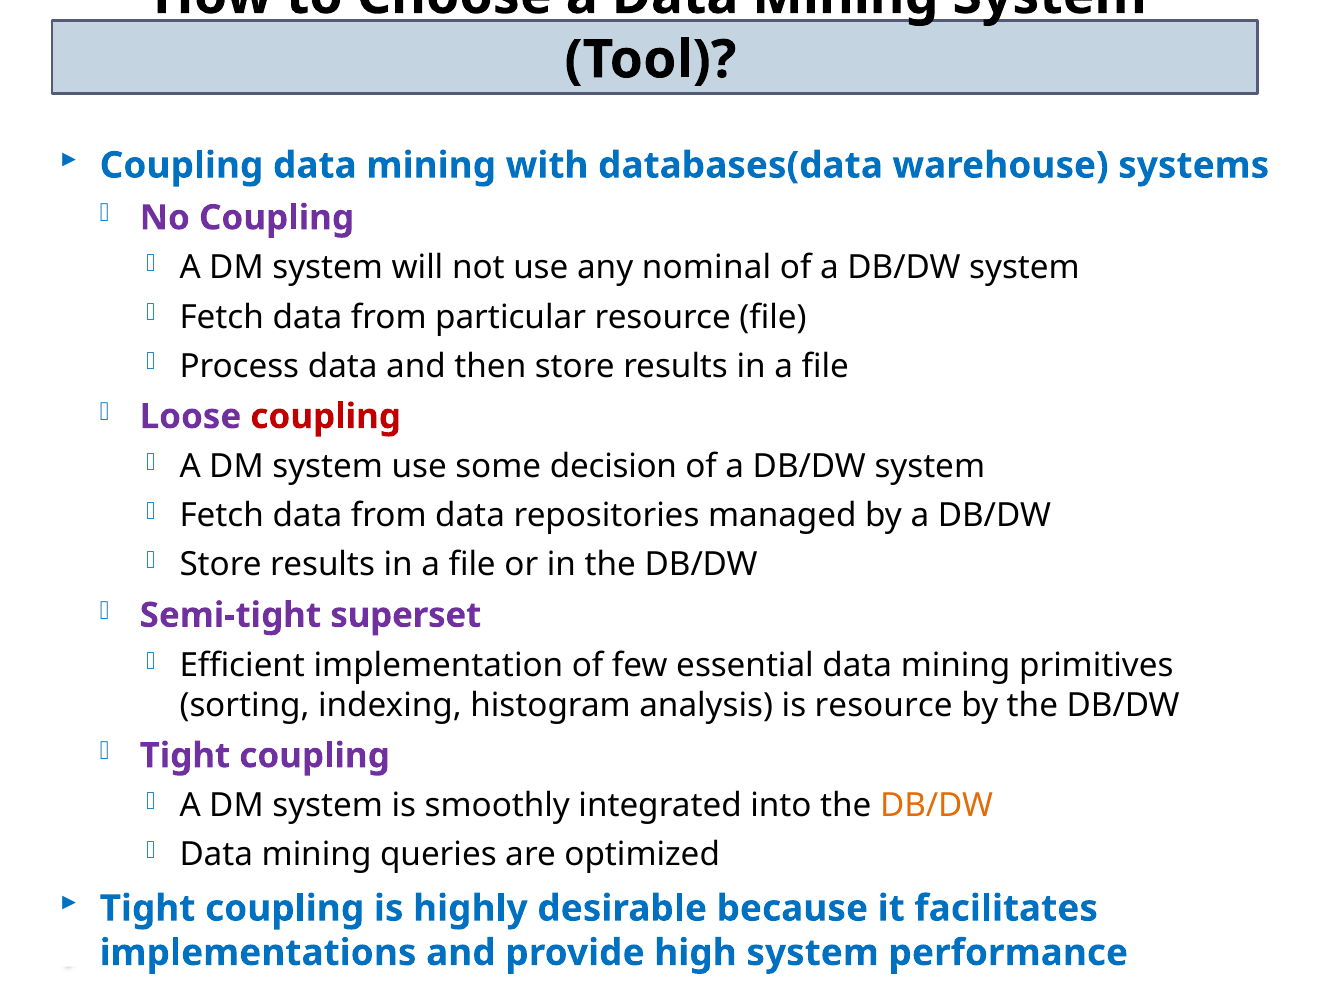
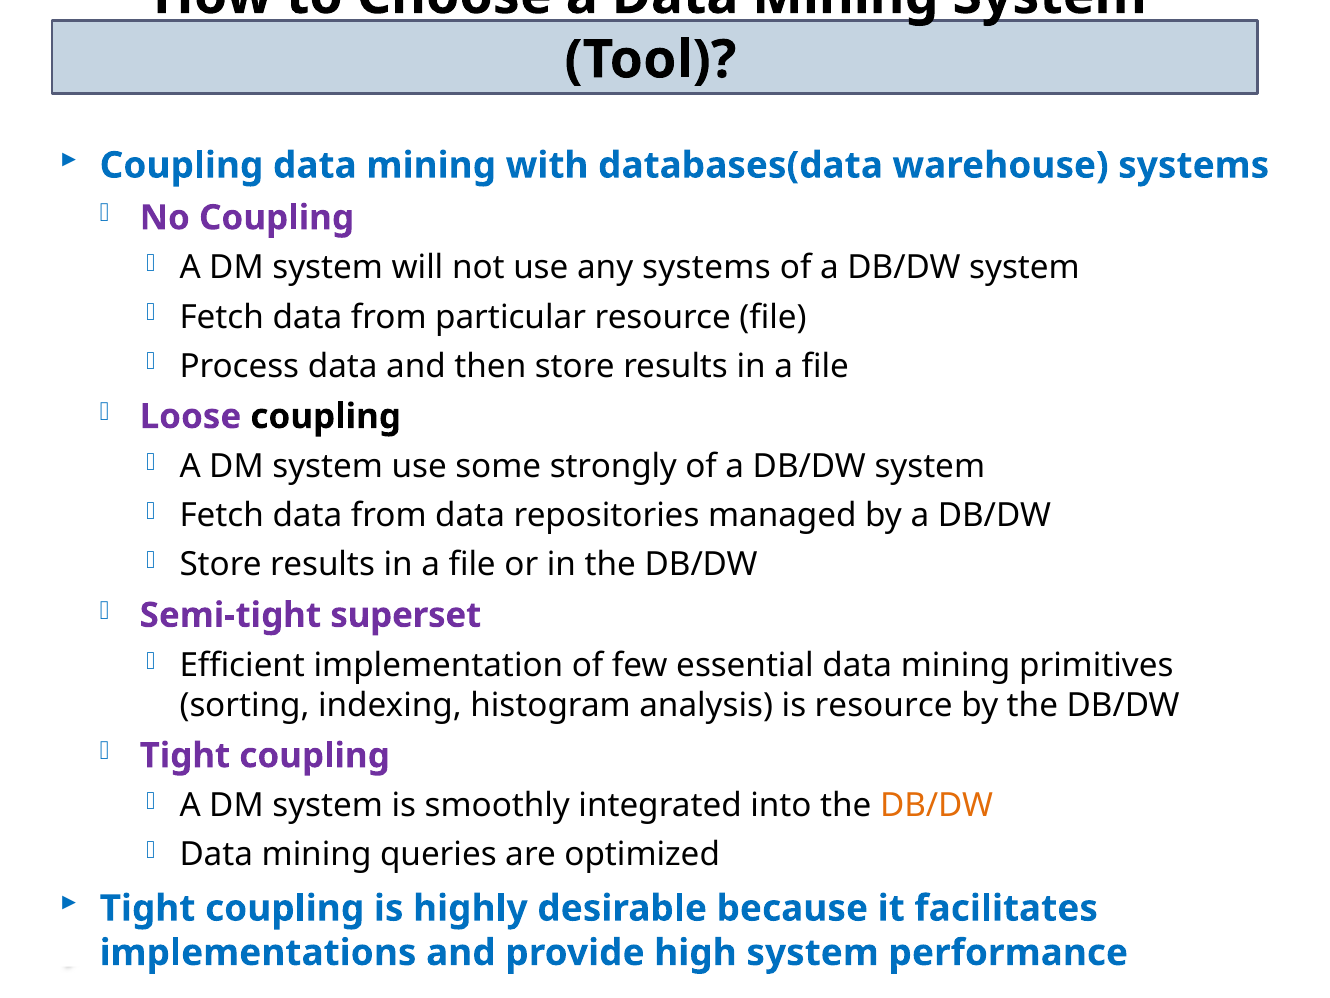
any nominal: nominal -> systems (706, 268)
coupling colour: red -> black (326, 416)
decision: decision -> strongly (613, 466)
